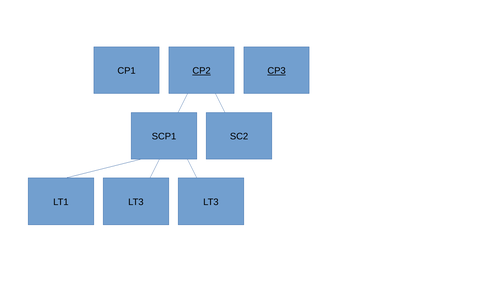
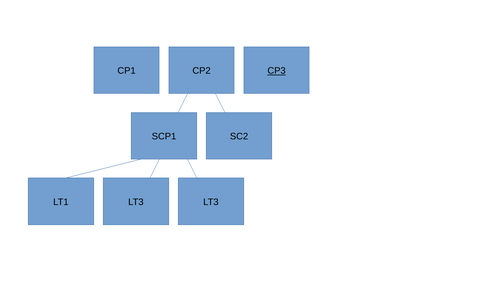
CP2 underline: present -> none (202, 71)
